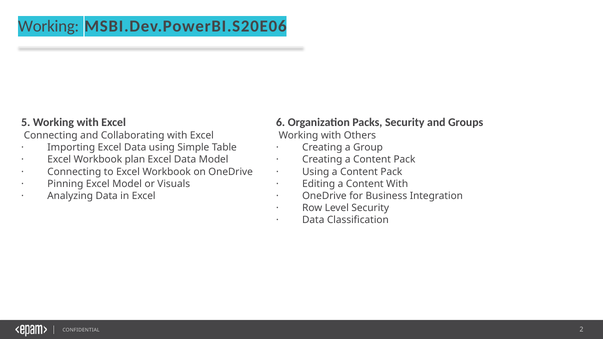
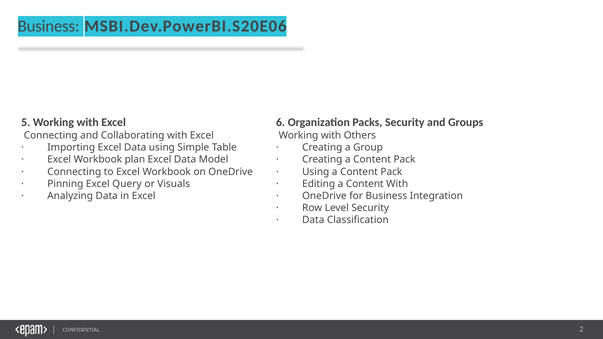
Working: Working -> Business (49, 26)
Excel Model: Model -> Query (127, 184)
